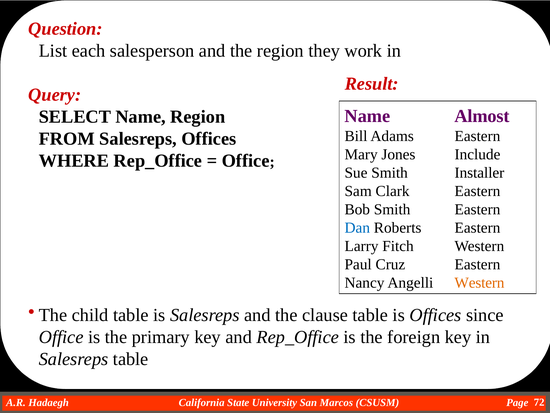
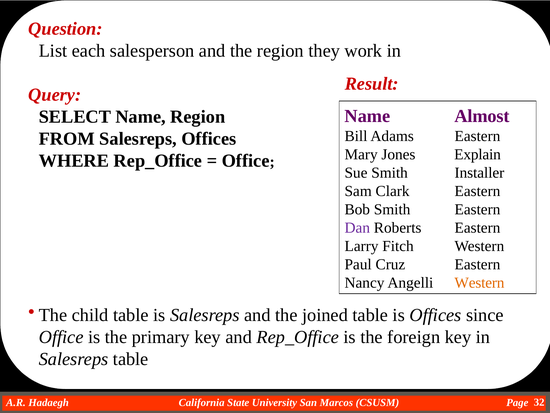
Include: Include -> Explain (478, 154)
Dan colour: blue -> purple (357, 227)
clause: clause -> joined (325, 315)
72: 72 -> 32 (539, 402)
